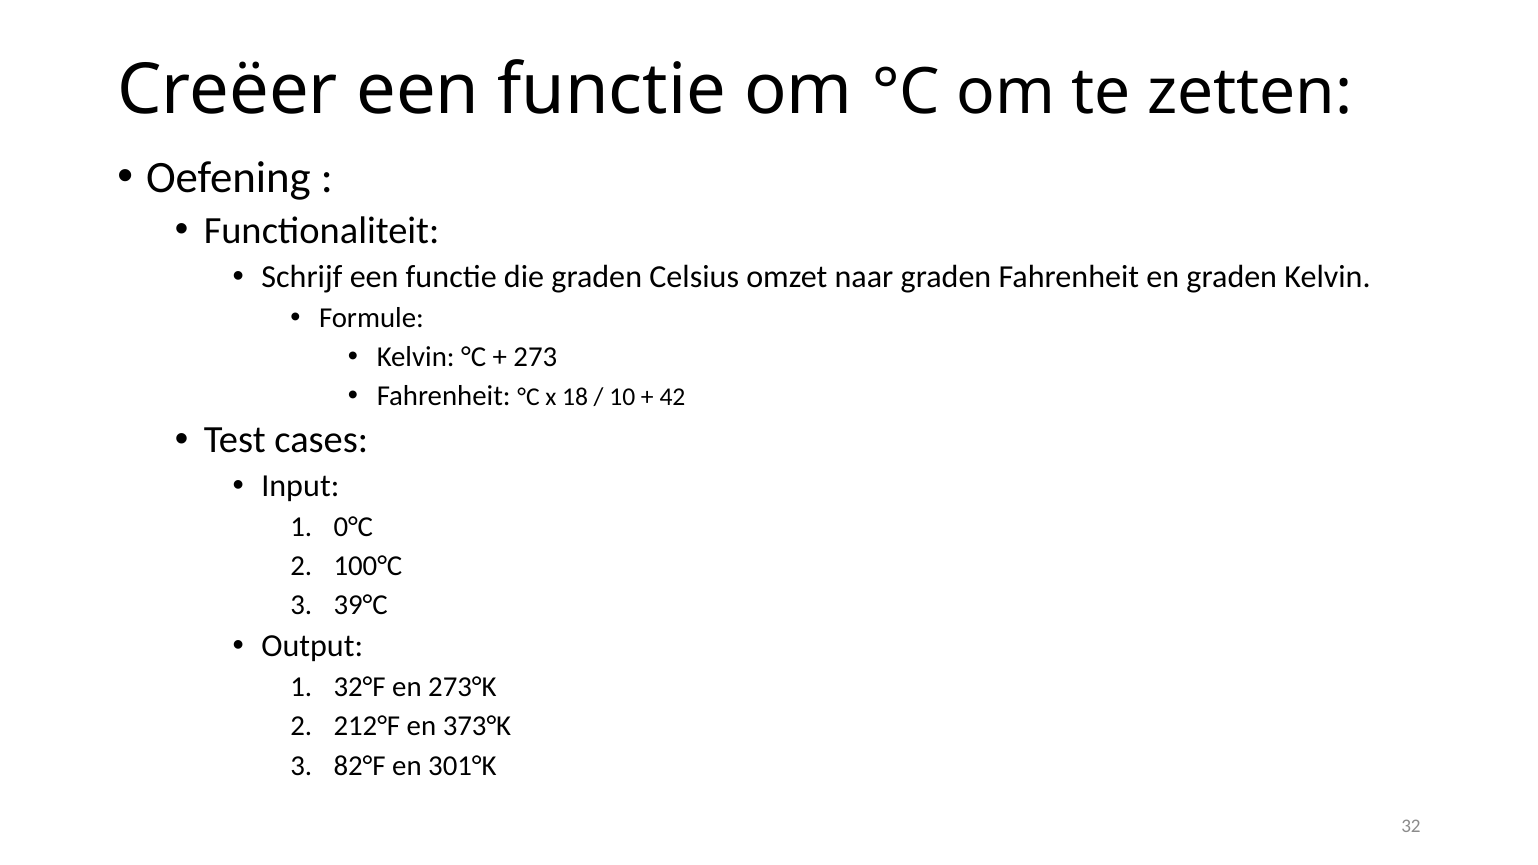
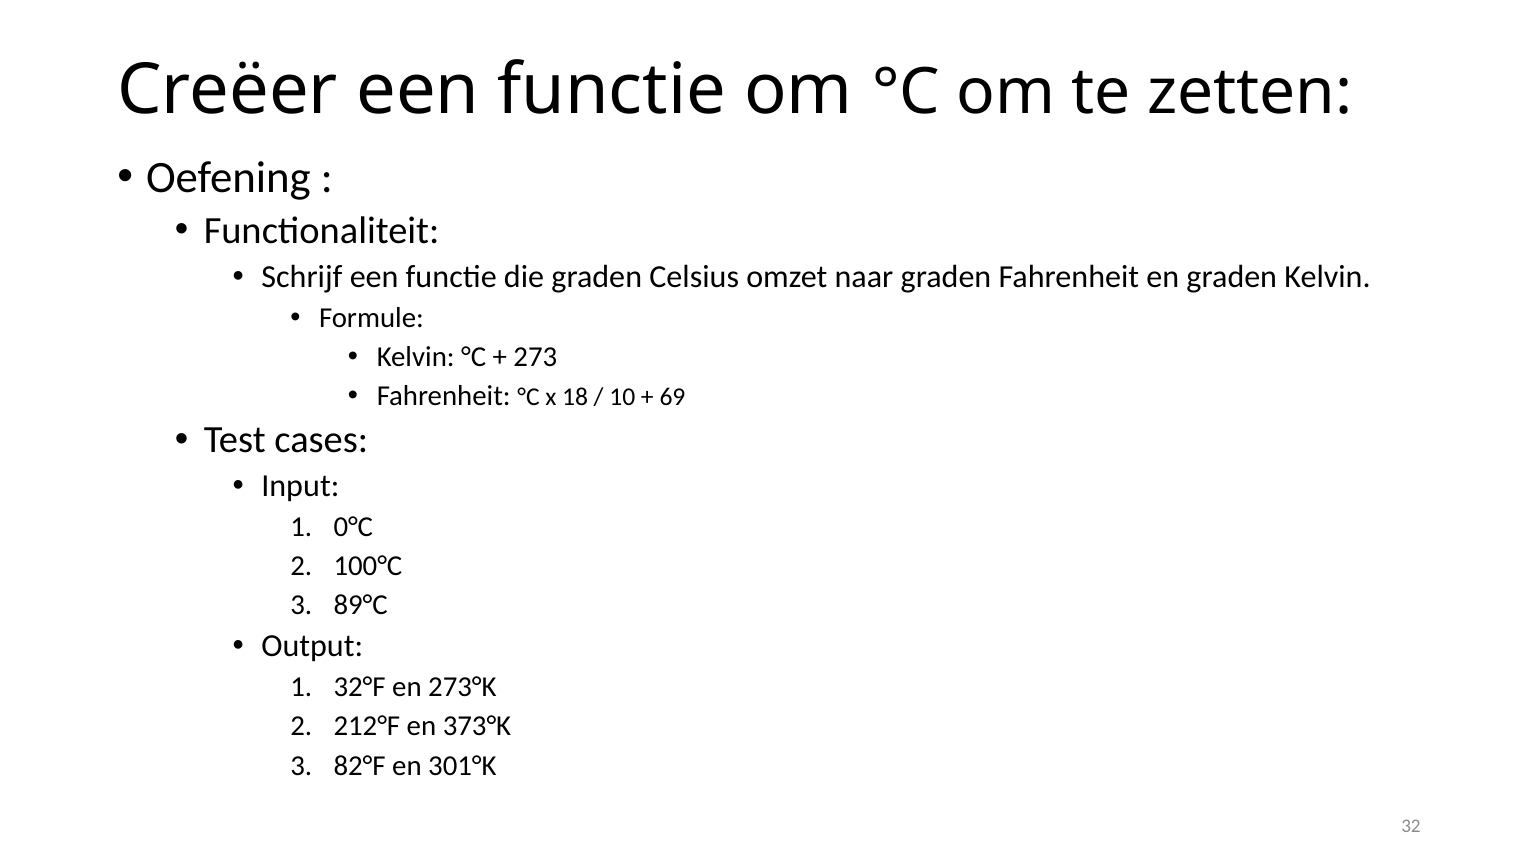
42: 42 -> 69 (672, 397)
39°C: 39°C -> 89°C (361, 606)
